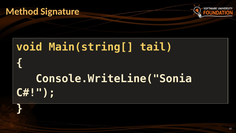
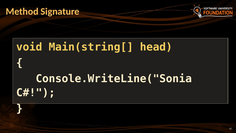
tail: tail -> head (156, 47)
